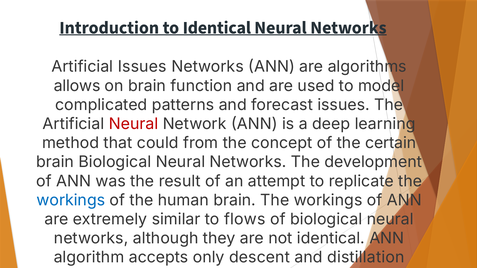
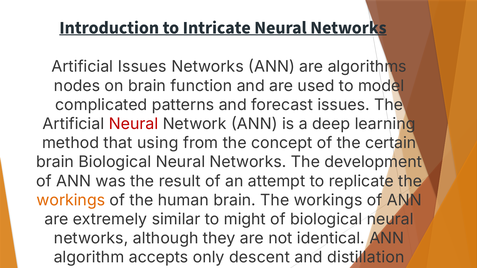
to Identical: Identical -> Intricate (217, 28)
allows: allows -> nodes (77, 86)
could: could -> using (158, 143)
workings colour: blue -> orange (71, 200)
flows: flows -> might (245, 219)
